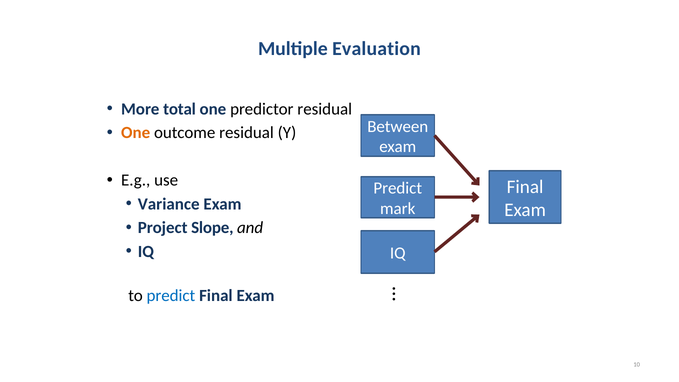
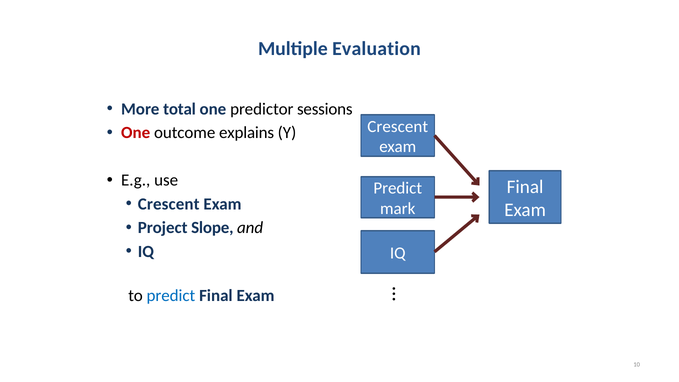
predictor residual: residual -> sessions (325, 109)
Between: Between -> Crescent (398, 126)
One colour: orange -> red (136, 133)
outcome residual: residual -> explains (247, 133)
Variance: Variance -> Crescent (169, 204)
